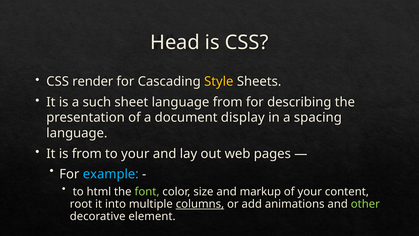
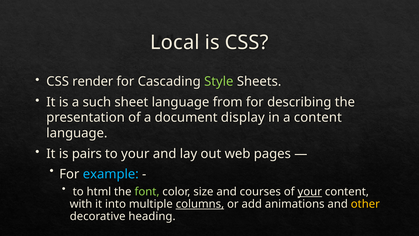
Head: Head -> Local (175, 42)
Style colour: yellow -> light green (219, 82)
a spacing: spacing -> content (318, 118)
is from: from -> pairs (87, 153)
markup: markup -> courses (260, 192)
your underline: none -> present (310, 192)
root: root -> with (81, 204)
other colour: light green -> yellow (365, 204)
element: element -> heading (152, 216)
